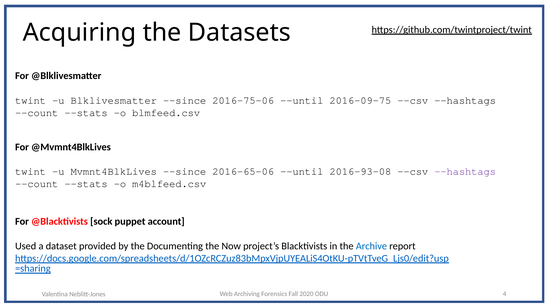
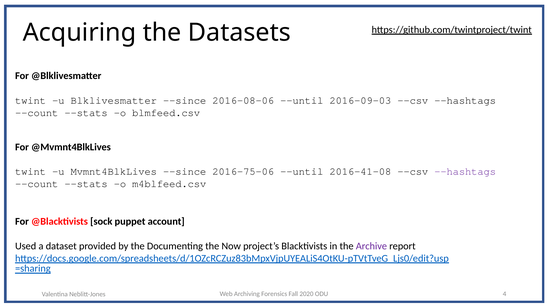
2016-75-06: 2016-75-06 -> 2016-08-06 (243, 100)
2016-09-75: 2016-09-75 -> 2016-09-03 (360, 100)
2016-65-06: 2016-65-06 -> 2016-75-06 (243, 172)
2016-93-08: 2016-93-08 -> 2016-41-08 (360, 172)
Archive colour: blue -> purple (371, 246)
